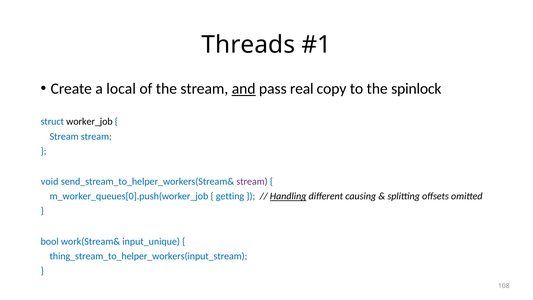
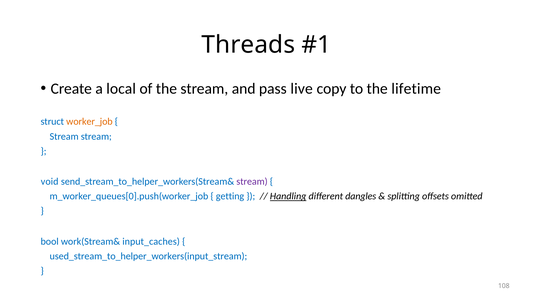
and underline: present -> none (244, 89)
real: real -> live (302, 89)
spinlock: spinlock -> lifetime (416, 89)
worker_job colour: black -> orange (89, 122)
causing: causing -> dangles (361, 196)
input_unique: input_unique -> input_caches (151, 241)
thing_stream_to_helper_workers(input_stream: thing_stream_to_helper_workers(input_stream -> used_stream_to_helper_workers(input_stream (148, 256)
